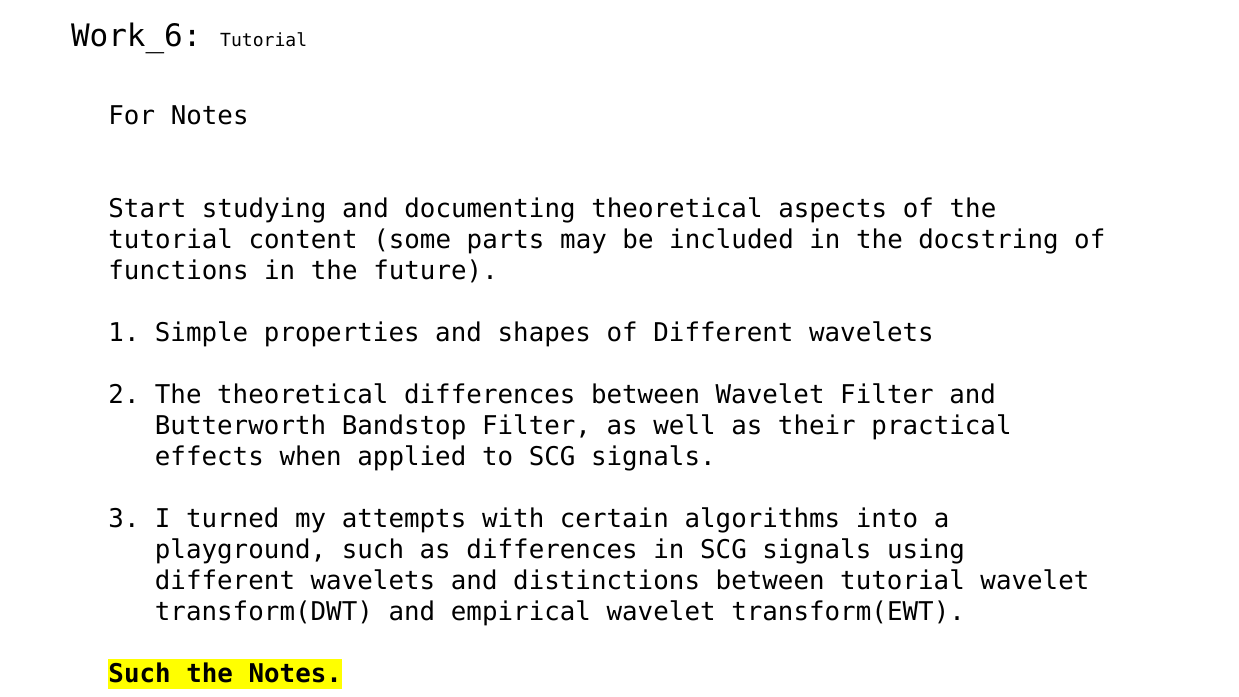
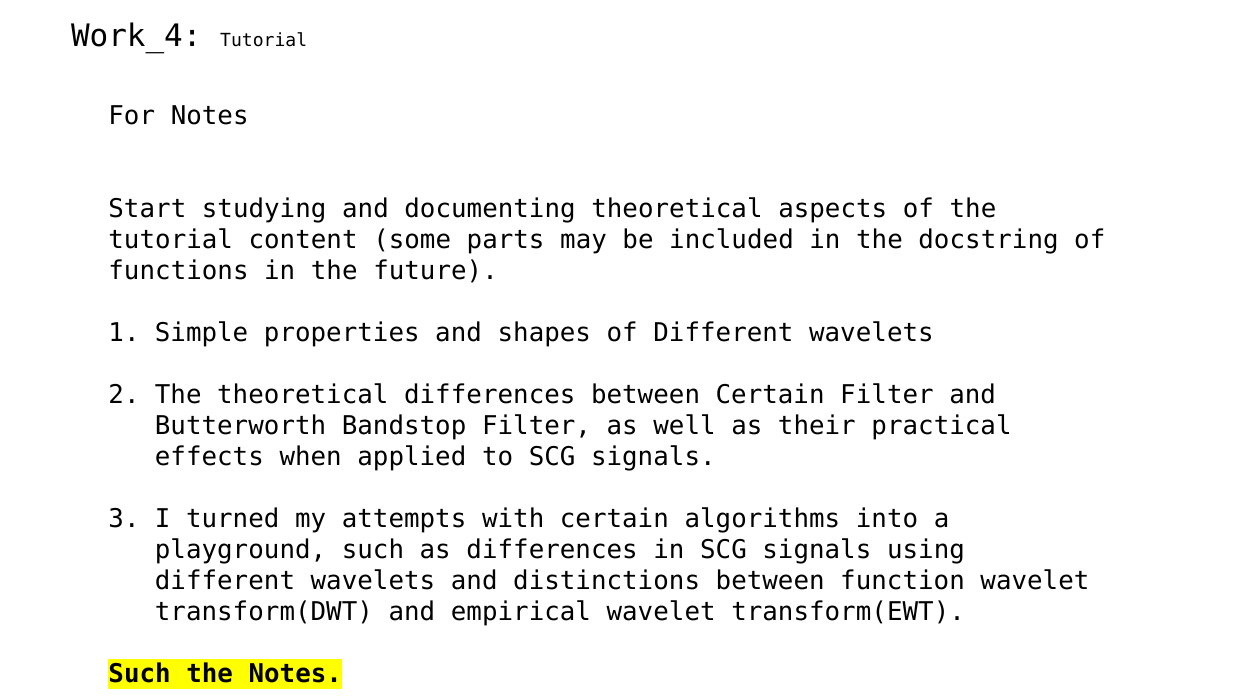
Work_6: Work_6 -> Work_4 (136, 36)
between Wavelet: Wavelet -> Certain (770, 395)
between tutorial: tutorial -> function (903, 581)
